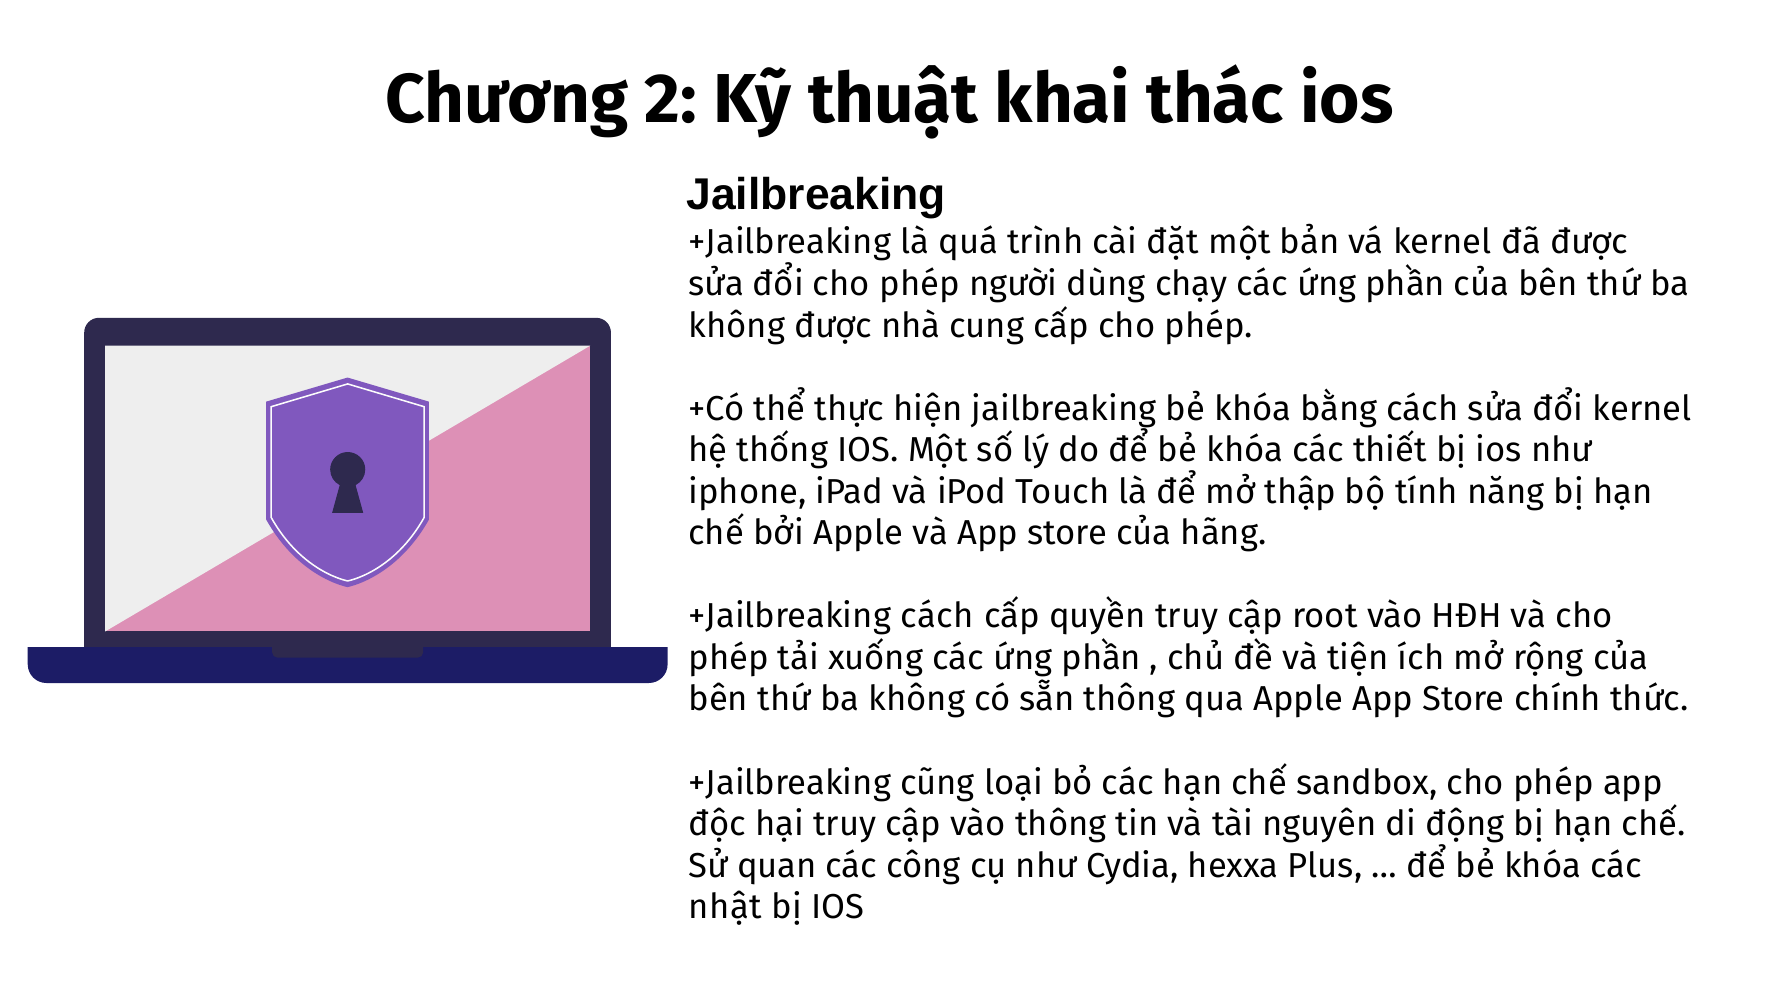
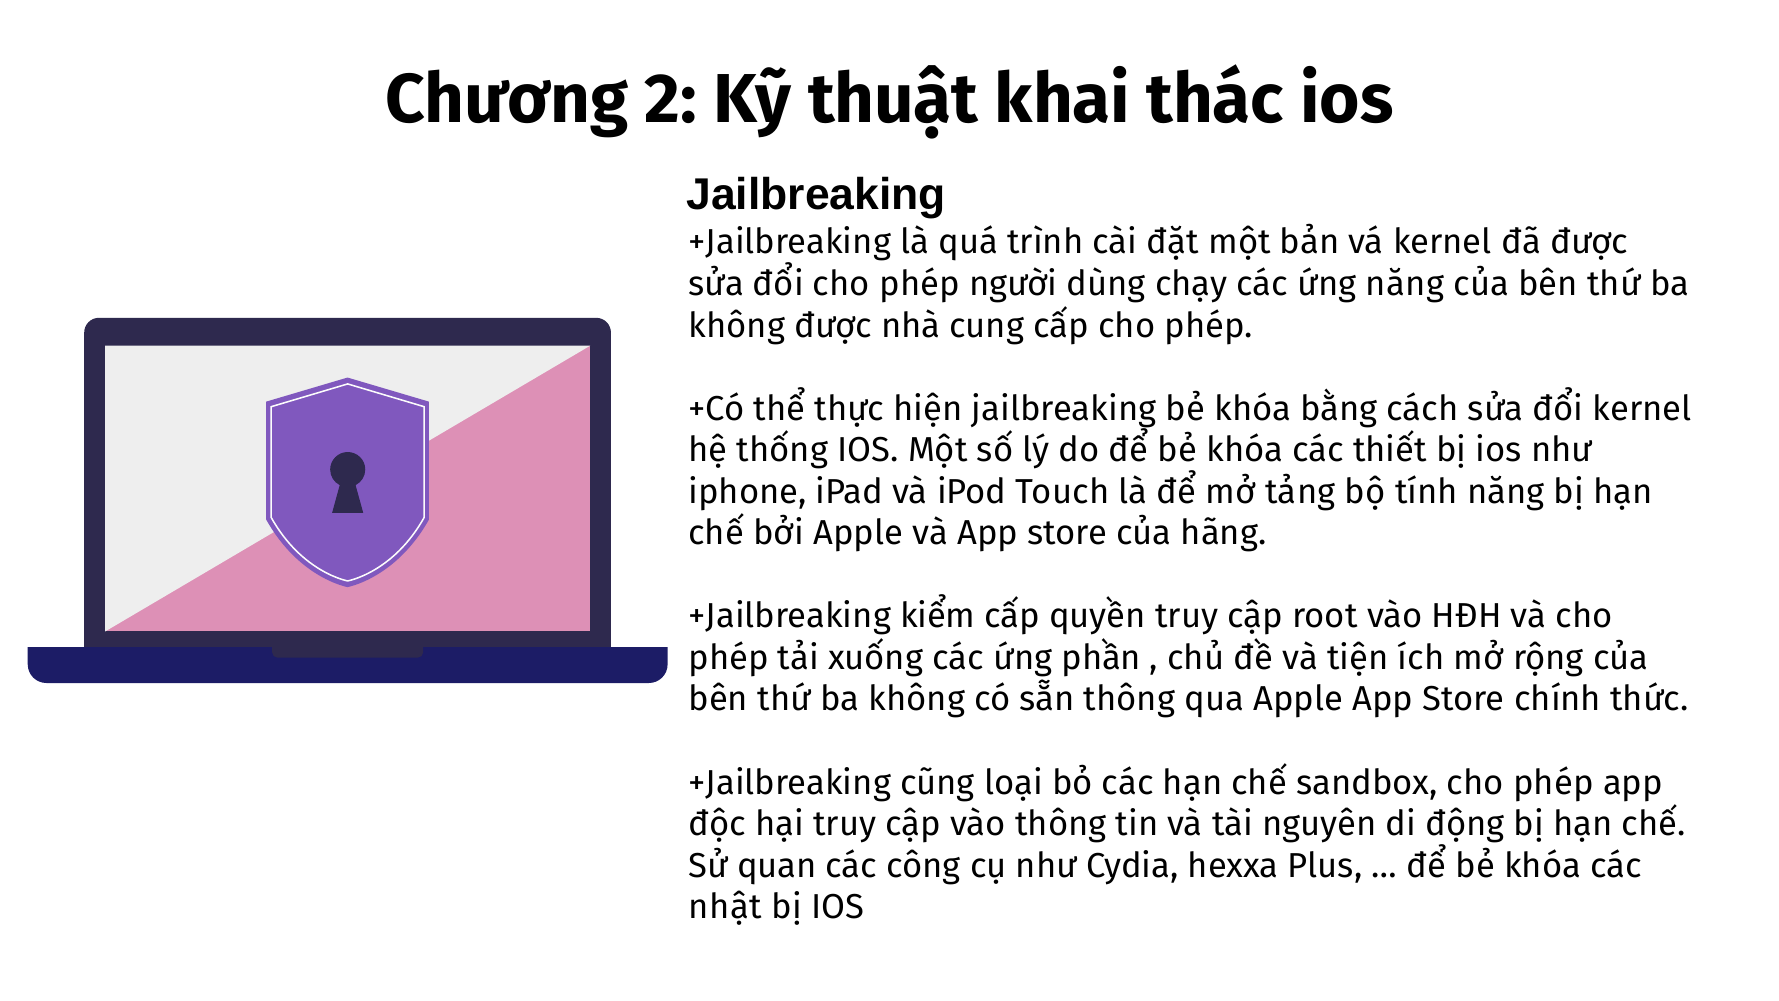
chạy các ứng phần: phần -> năng (1405, 284)
thập: thập -> tảng (1300, 492)
+Jailbreaking cách: cách -> kiểm (938, 616)
